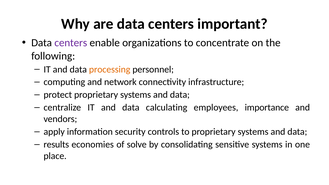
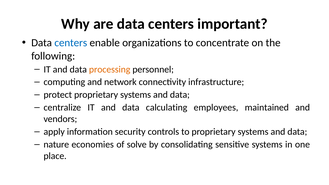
centers colour: purple -> blue (71, 43)
importance: importance -> maintained (267, 108)
results: results -> nature (56, 144)
